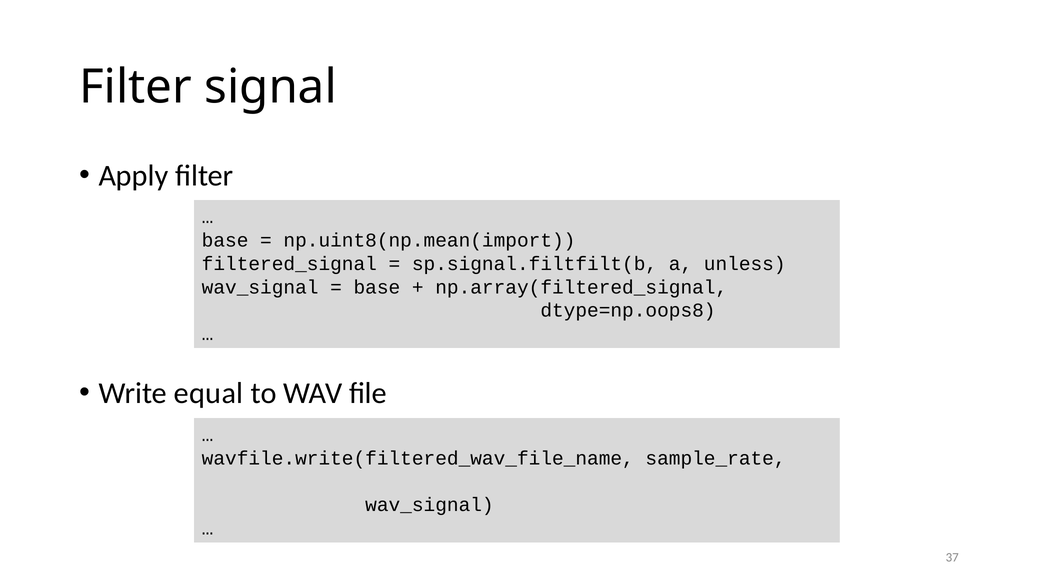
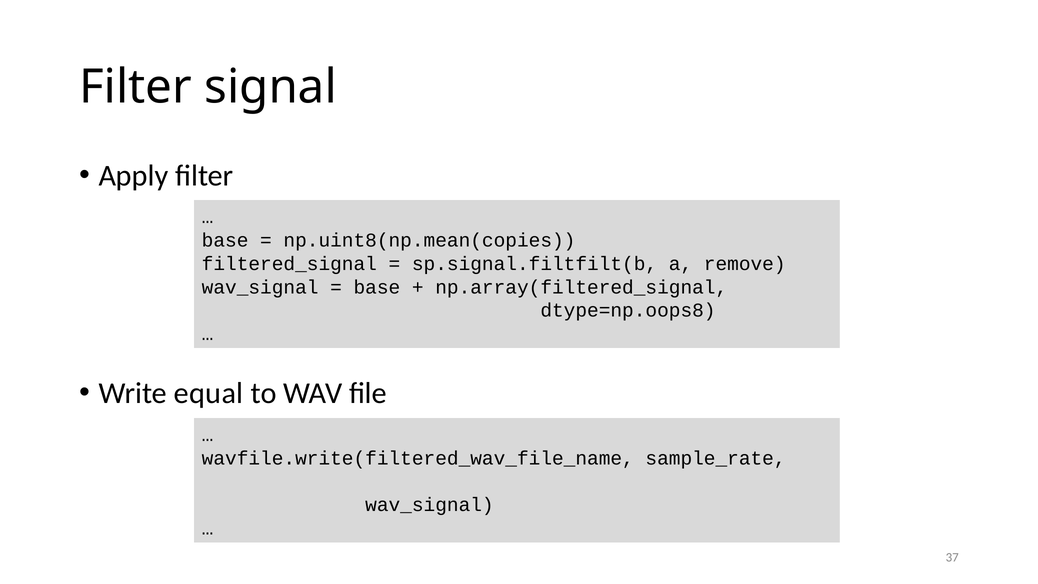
np.uint8(np.mean(import: np.uint8(np.mean(import -> np.uint8(np.mean(copies (429, 240)
unless: unless -> remove (745, 264)
